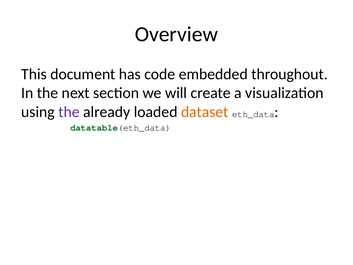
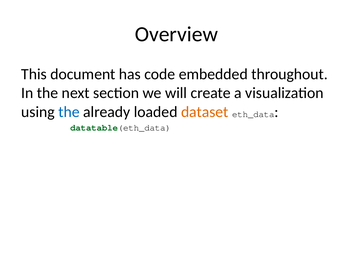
the colour: purple -> blue (69, 112)
